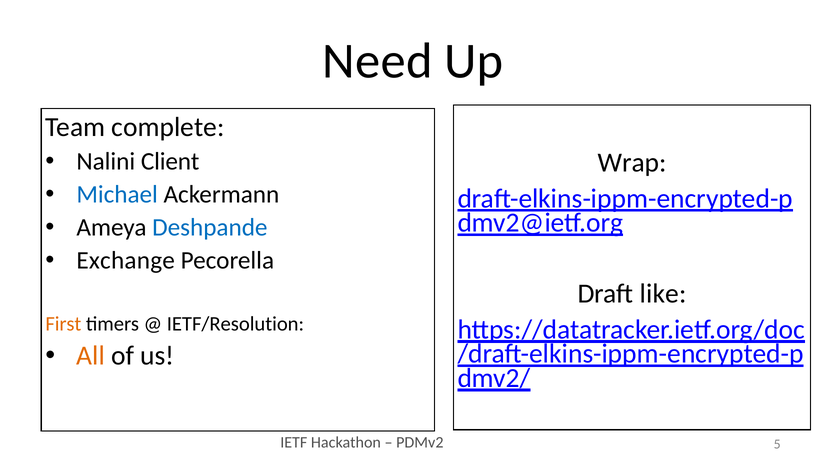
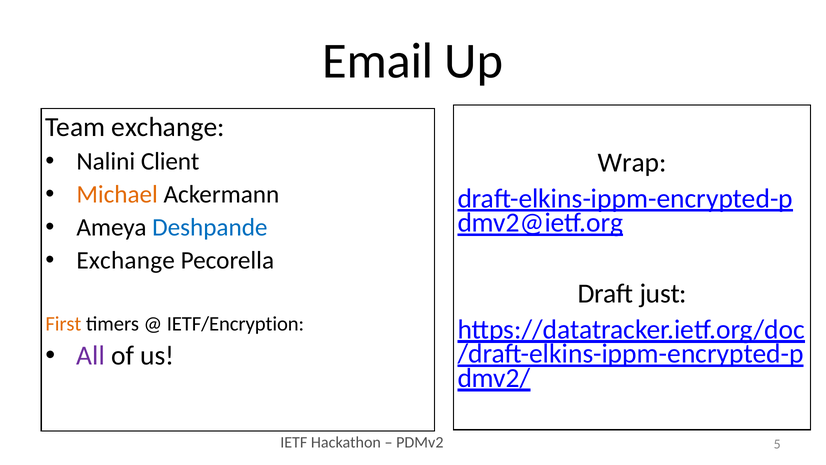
Need: Need -> Email (378, 61)
Team complete: complete -> exchange (168, 127)
Michael colour: blue -> orange (117, 194)
like: like -> just (663, 294)
IETF/Resolution: IETF/Resolution -> IETF/Encryption (235, 324)
All colour: orange -> purple (91, 356)
